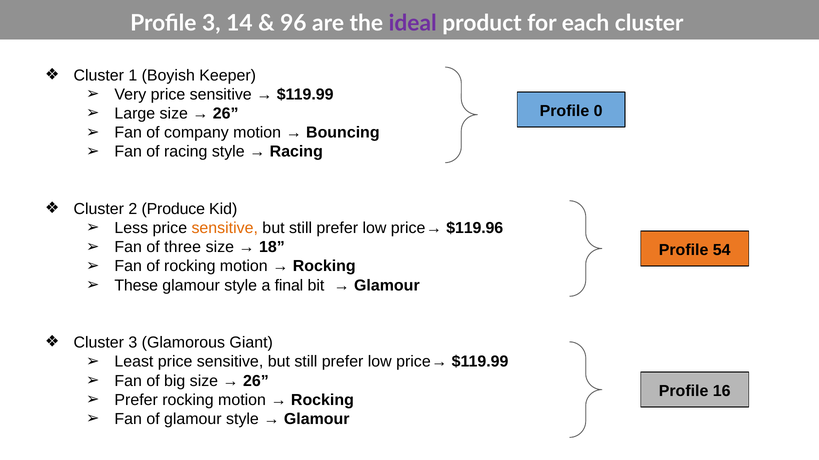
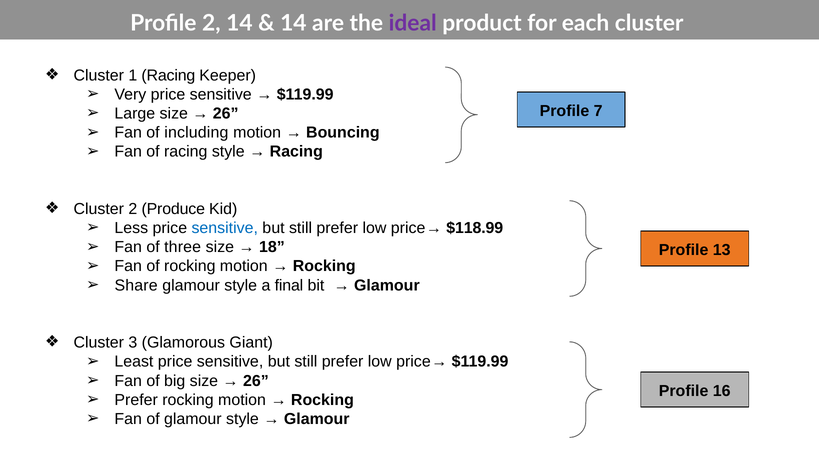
Profile 3: 3 -> 2 (211, 23)
96: 96 -> 14 (293, 23)
1 Boyish: Boyish -> Racing (168, 75)
0: 0 -> 7 (598, 111)
company: company -> including (196, 133)
sensitive colour: orange -> blue (225, 228)
$119.96: $119.96 -> $118.99 (475, 228)
54: 54 -> 13 (722, 250)
These: These -> Share (136, 286)
